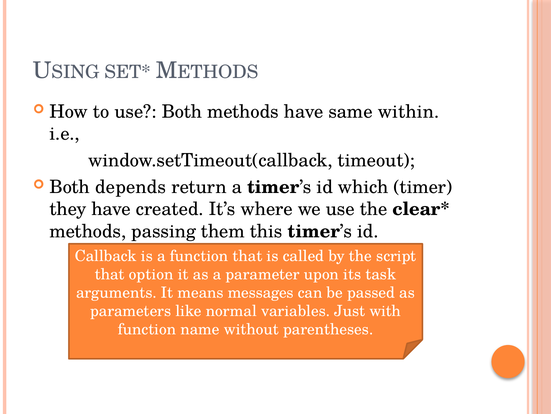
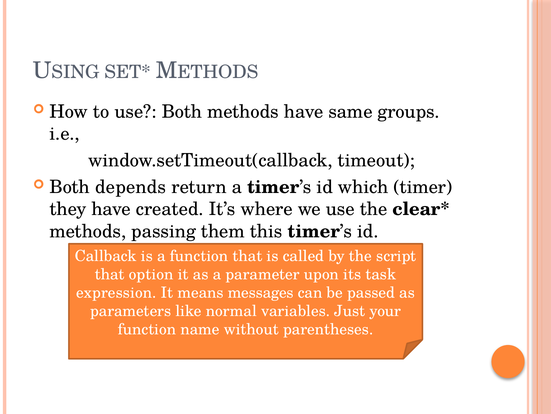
within: within -> groups (409, 111)
arguments: arguments -> expression (116, 292)
with: with -> your (385, 311)
